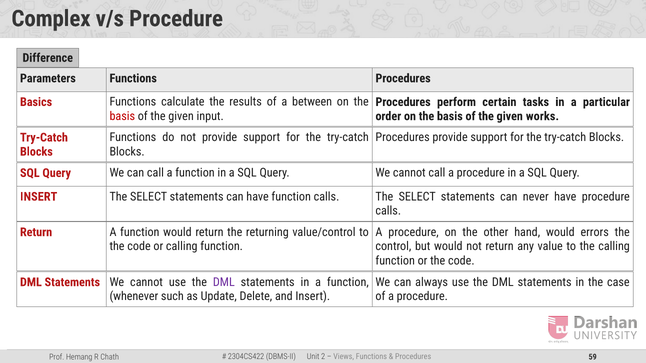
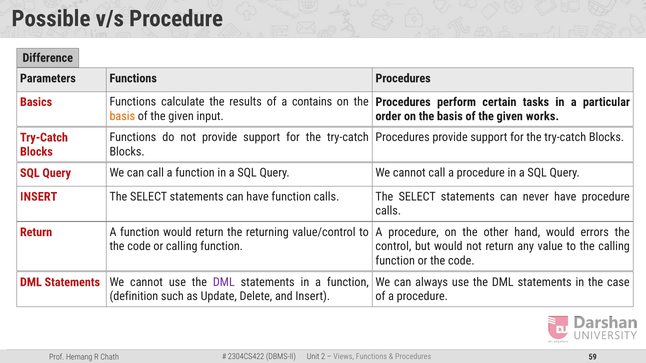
Complex: Complex -> Possible (51, 19)
between: between -> contains (312, 102)
basis colour: red -> orange (122, 116)
whenever: whenever -> definition (134, 297)
